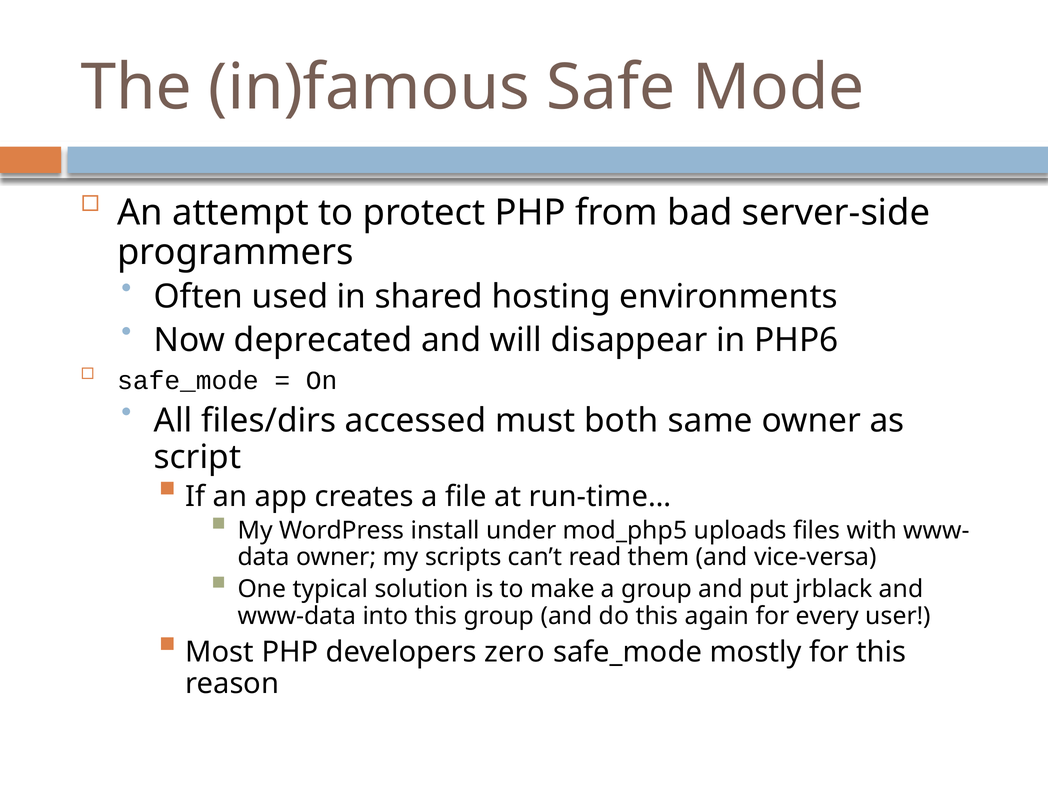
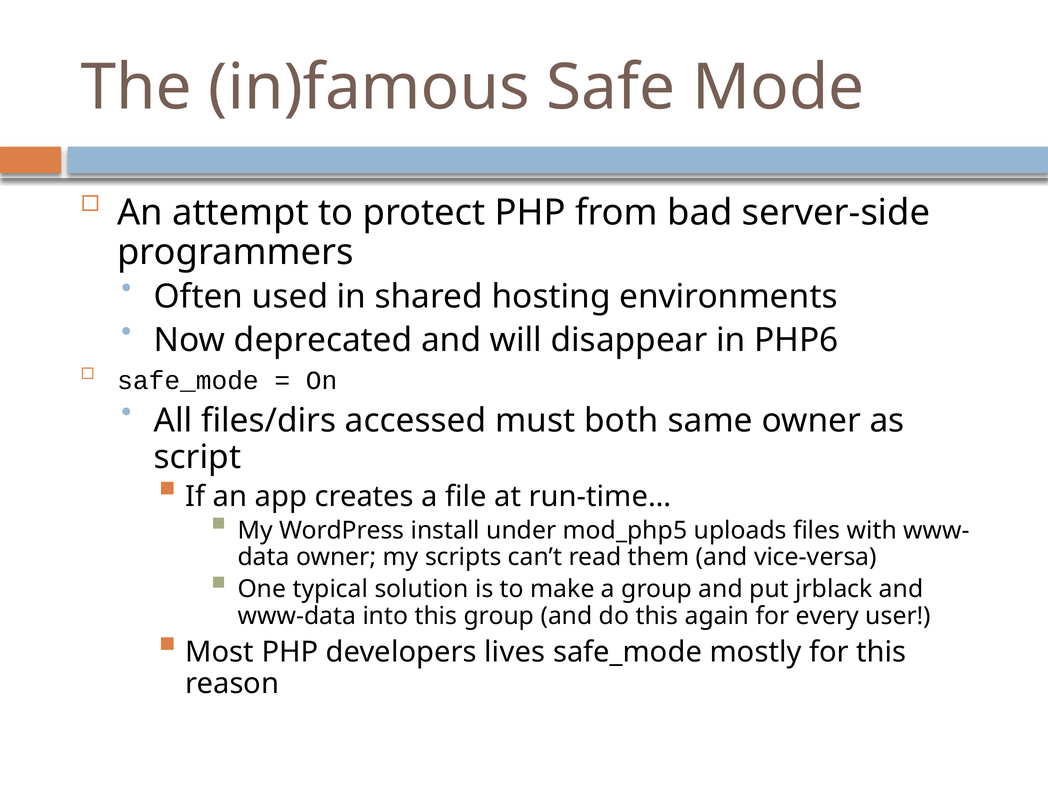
zero: zero -> lives (515, 652)
